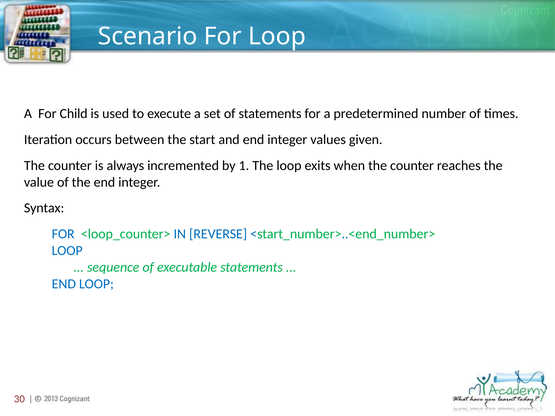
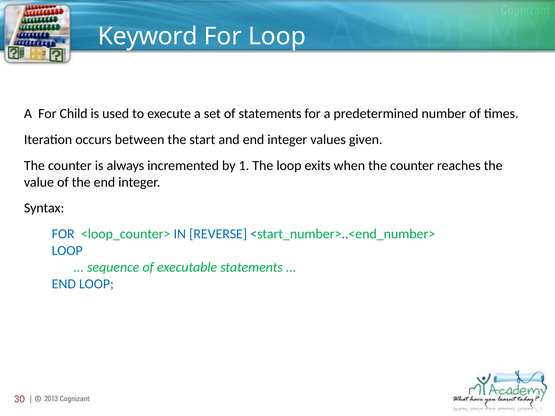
Scenario: Scenario -> Keyword (148, 36)
